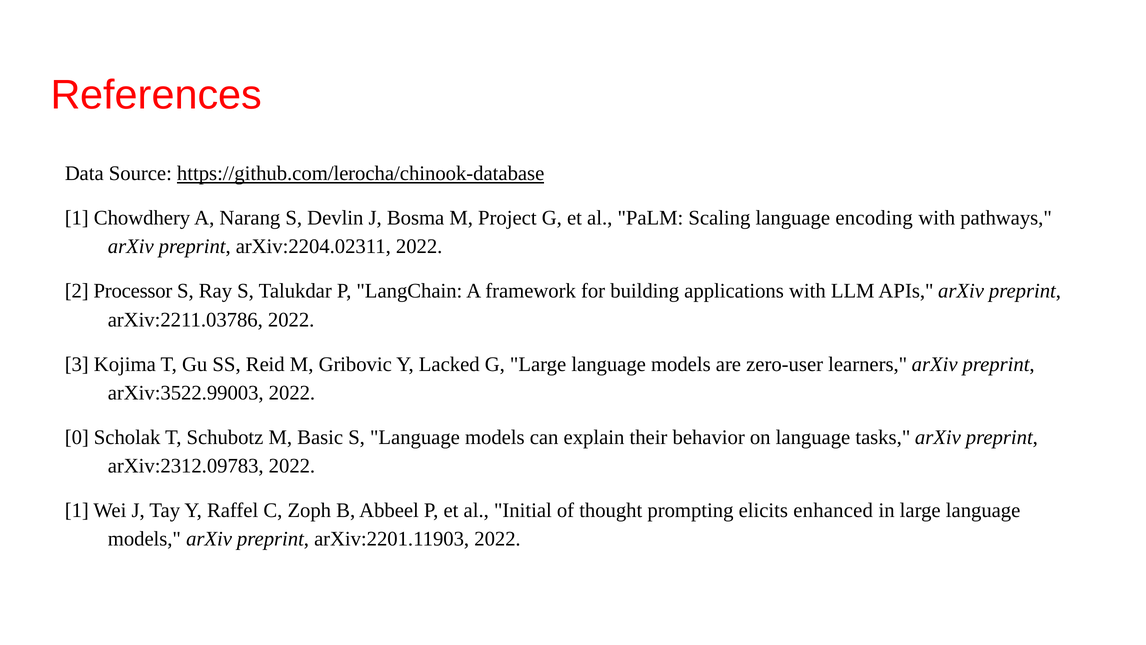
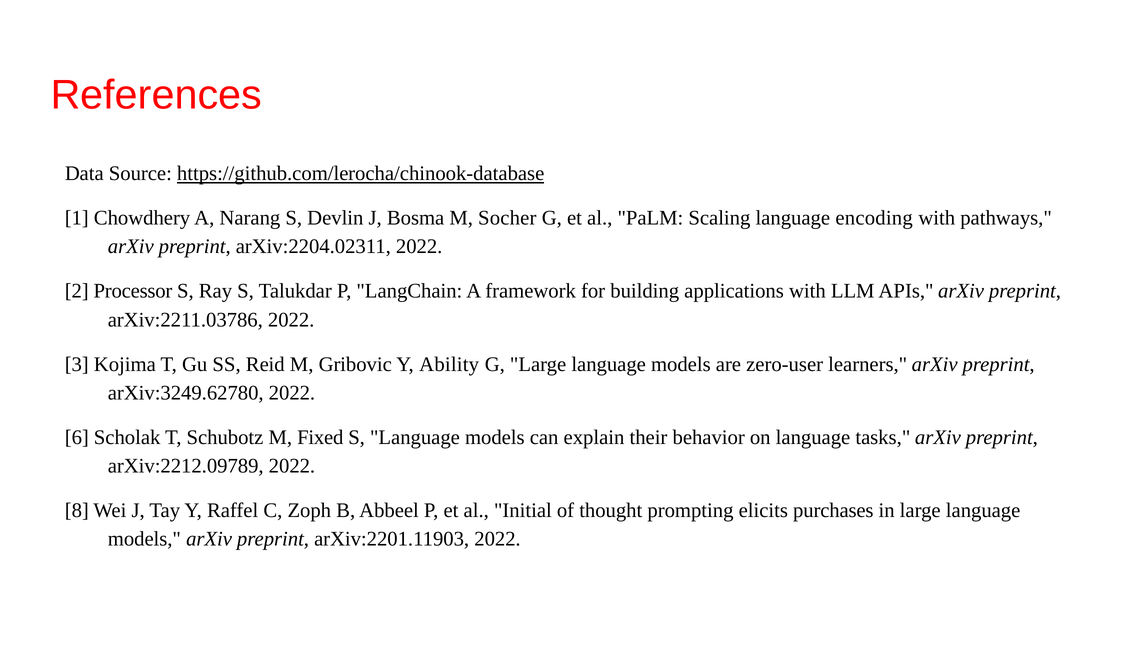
Project: Project -> Socher (507, 218)
Lacked: Lacked -> Ability (449, 364)
arXiv:3522.99003: arXiv:3522.99003 -> arXiv:3249.62780 (186, 393)
0: 0 -> 6 (77, 437)
Basic: Basic -> Fixed (320, 437)
arXiv:2312.09783: arXiv:2312.09783 -> arXiv:2212.09789 (186, 466)
1: 1 -> 8 (77, 510)
enhanced: enhanced -> purchases (833, 510)
